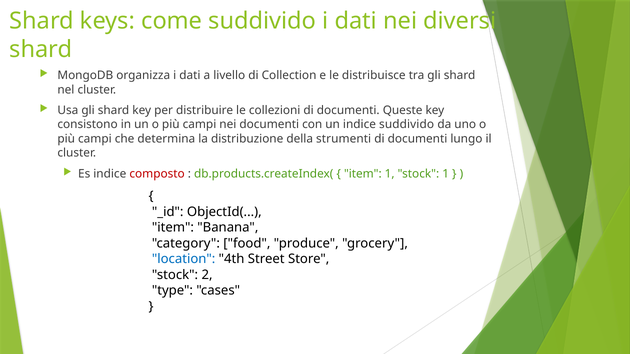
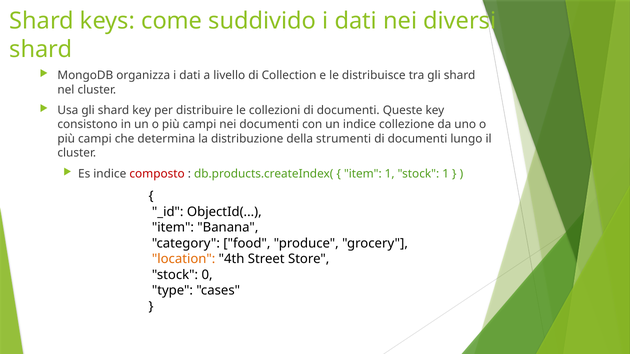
indice suddivido: suddivido -> collezione (407, 125)
location colour: blue -> orange (184, 259)
2: 2 -> 0 (207, 275)
